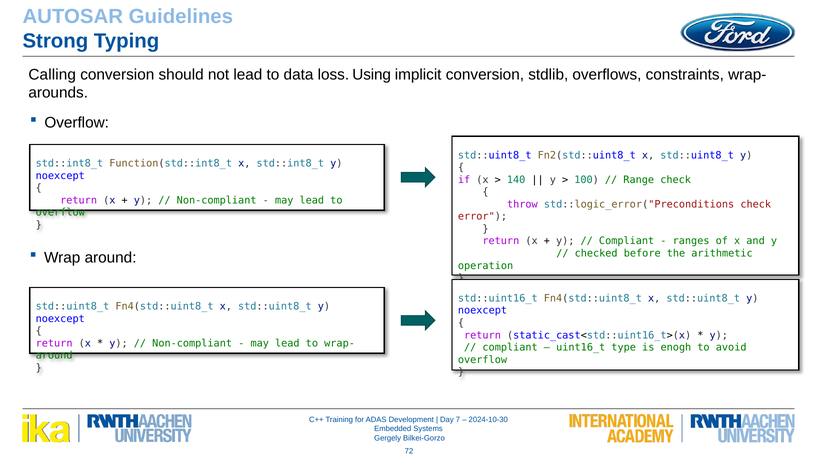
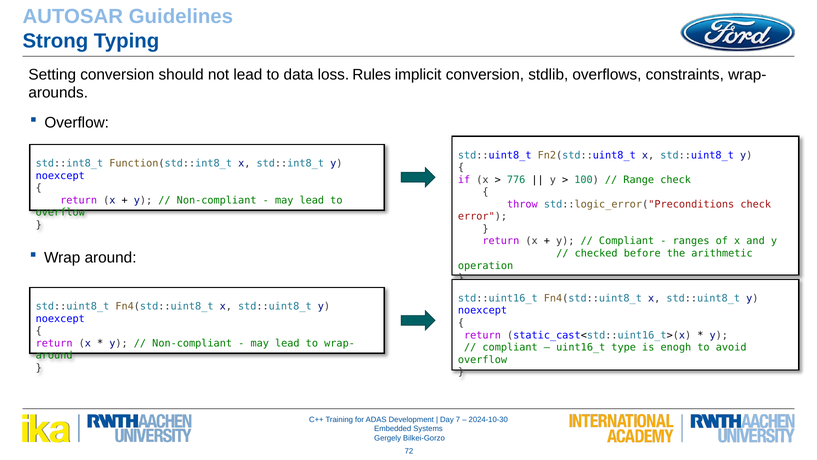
Calling: Calling -> Setting (52, 74)
Using: Using -> Rules (372, 74)
140: 140 -> 776 (516, 180)
